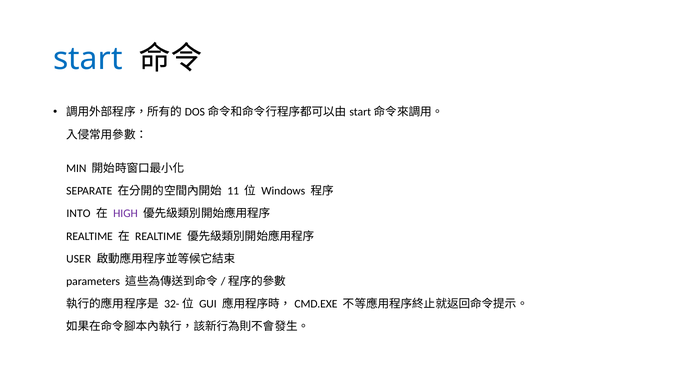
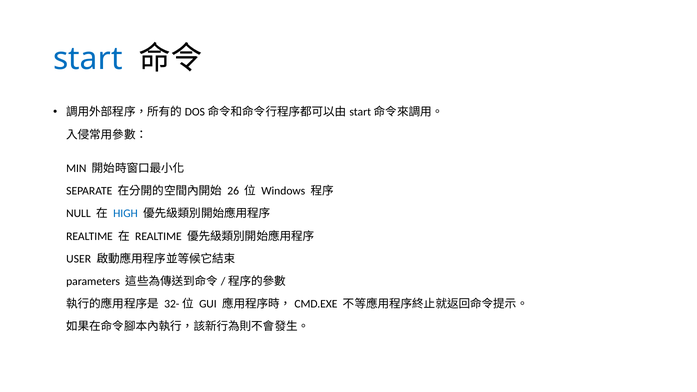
11: 11 -> 26 (233, 191)
INTO: INTO -> NULL (79, 214)
HIGH colour: purple -> blue (125, 214)
